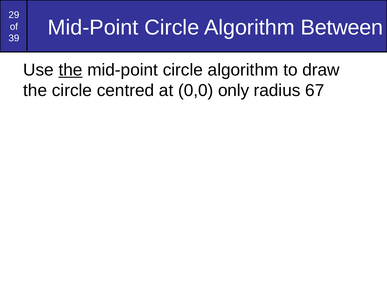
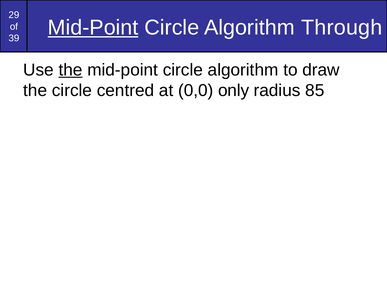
Mid-Point underline: none -> present (93, 28)
Between: Between -> Through (342, 28)
67: 67 -> 85 (315, 91)
